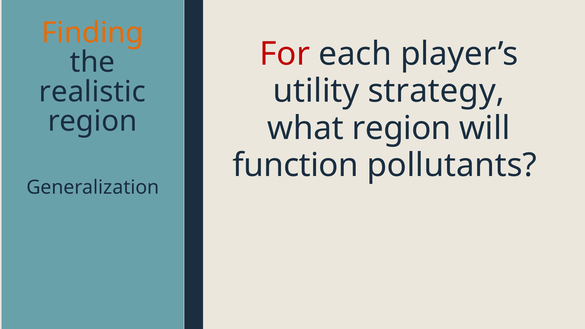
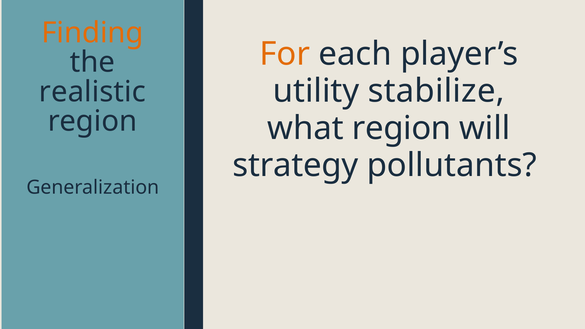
For colour: red -> orange (285, 54)
strategy: strategy -> stabilize (436, 91)
function: function -> strategy (295, 165)
